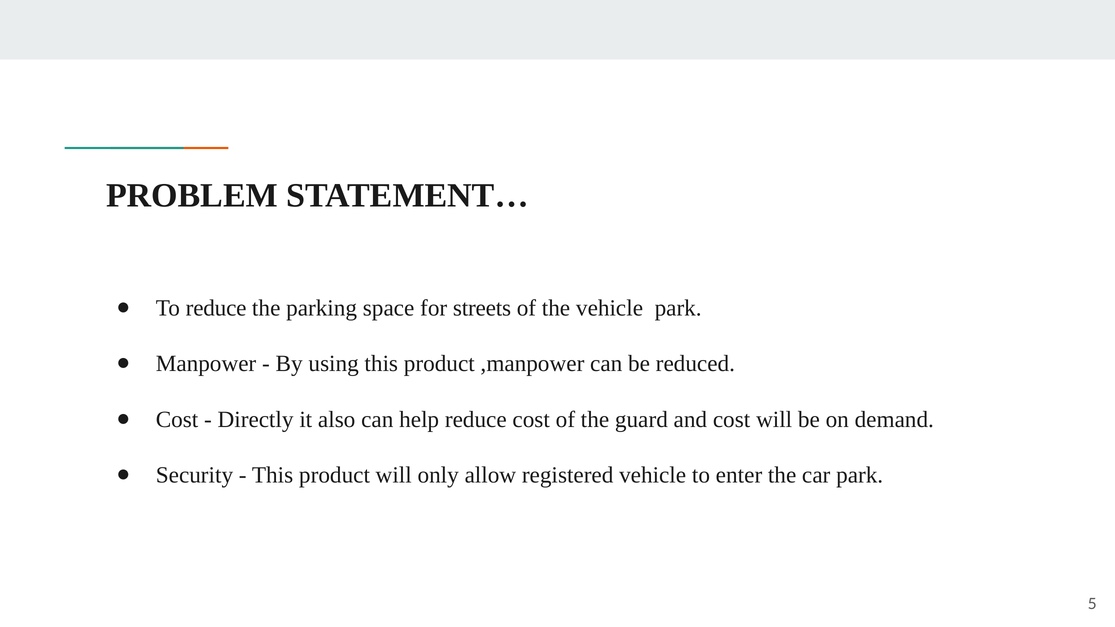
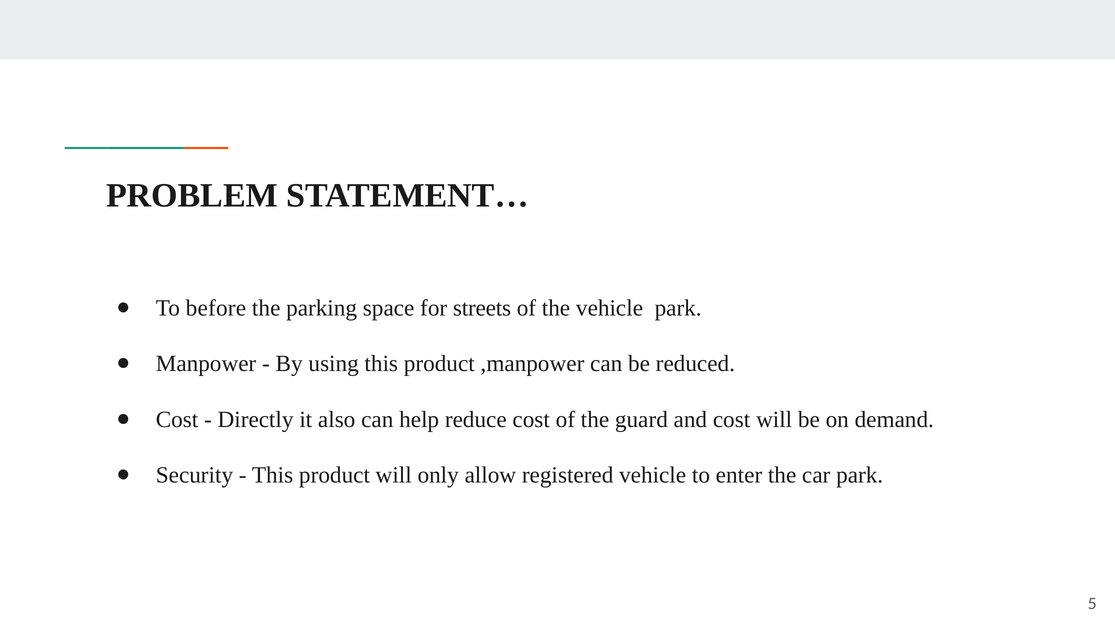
To reduce: reduce -> before (216, 308)
